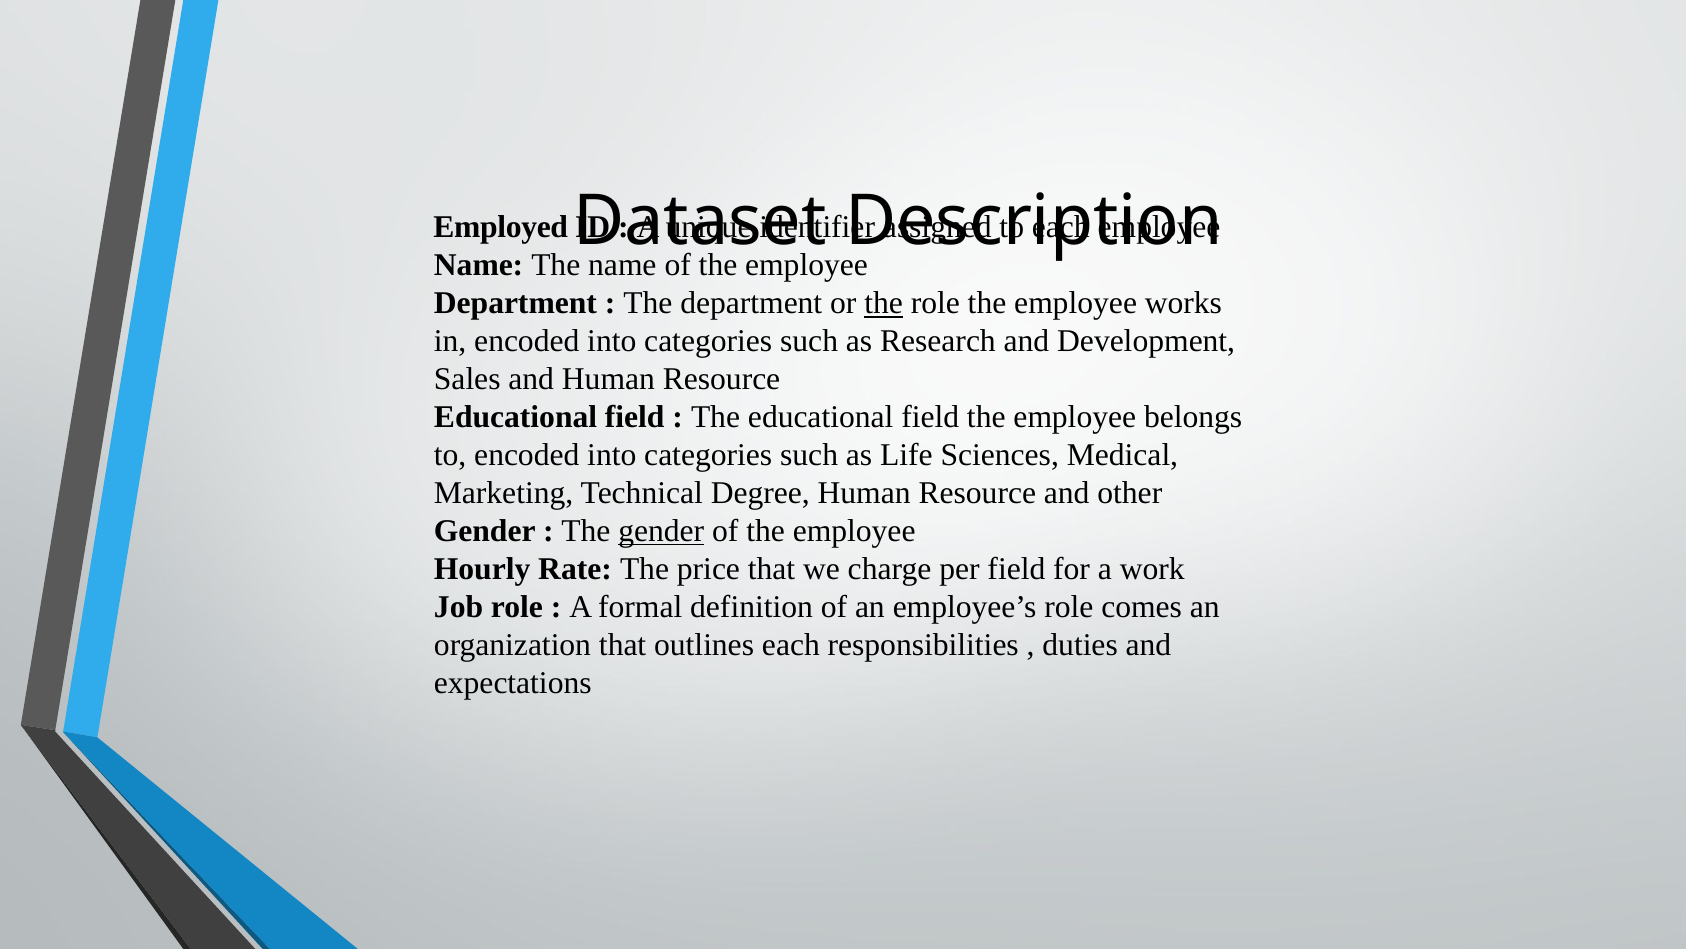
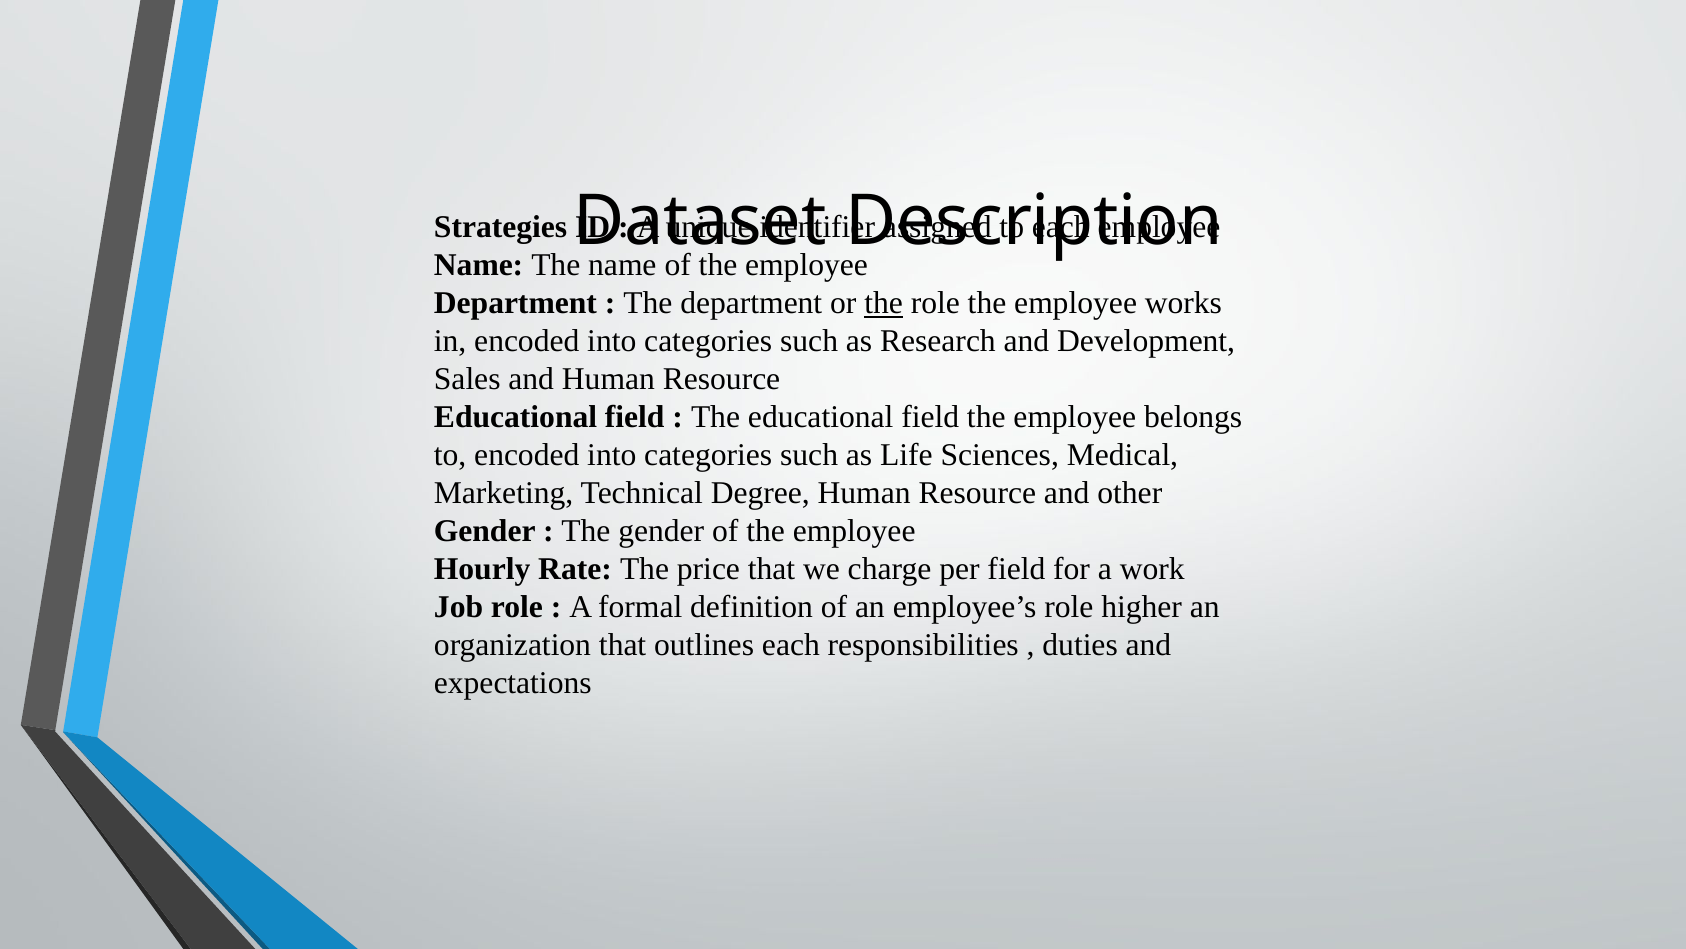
Employed: Employed -> Strategies (501, 227)
gender underline: present -> none (661, 531)
comes: comes -> higher (1142, 606)
